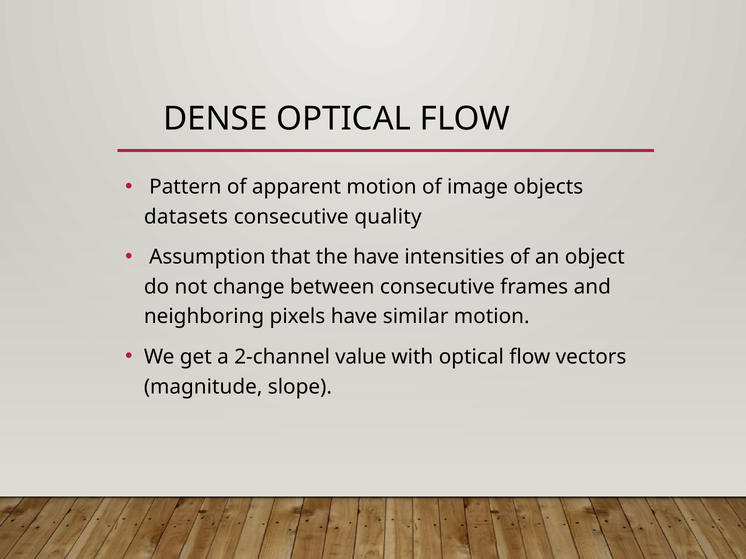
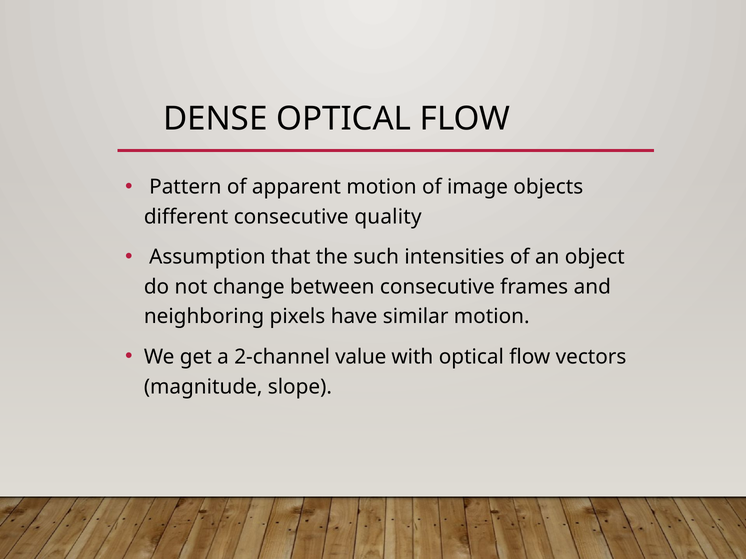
datasets: datasets -> different (186, 217)
the have: have -> such (376, 257)
